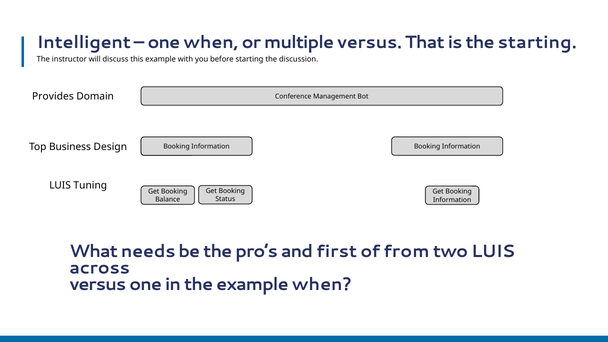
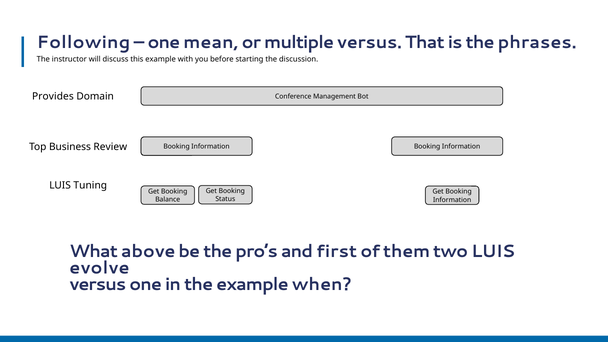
Intelligent: Intelligent -> Following (84, 42)
one when: when -> mean (211, 42)
the starting: starting -> phrases (537, 42)
Design: Design -> Review (110, 147)
needs: needs -> above (148, 251)
from: from -> them (407, 251)
across: across -> evolve (99, 268)
